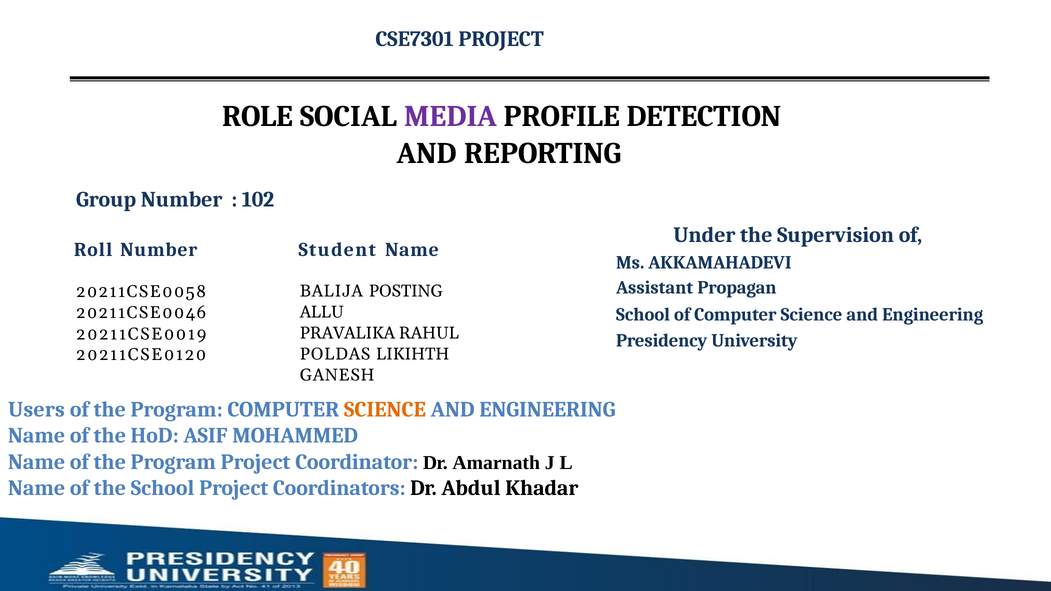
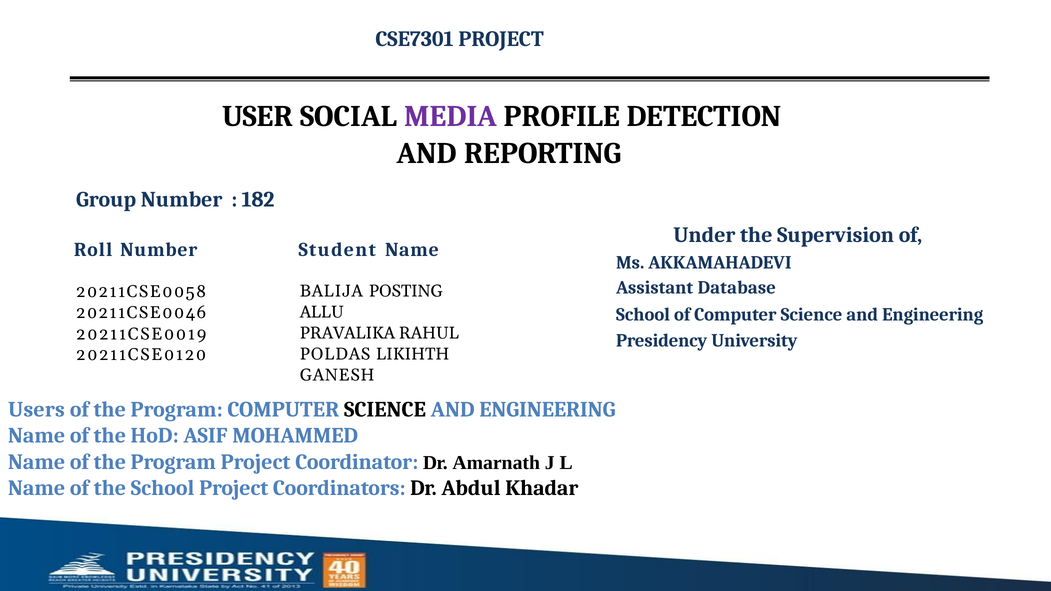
ROLE: ROLE -> USER (258, 117)
102: 102 -> 182 (258, 199)
Propagan: Propagan -> Database (737, 288)
SCIENCE colour: orange -> black (385, 409)
